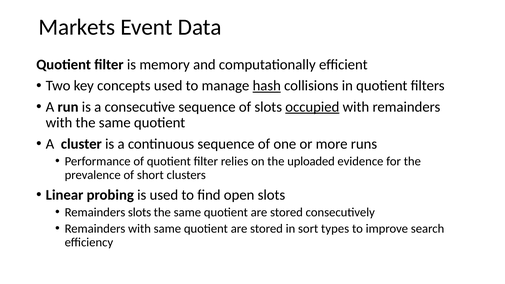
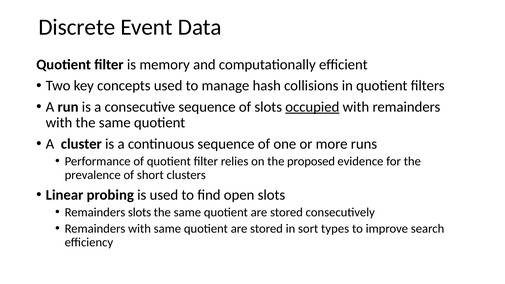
Markets: Markets -> Discrete (77, 27)
hash underline: present -> none (267, 86)
uploaded: uploaded -> proposed (311, 161)
